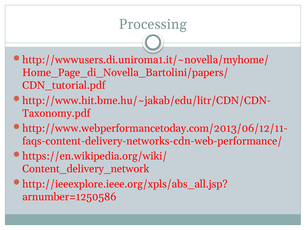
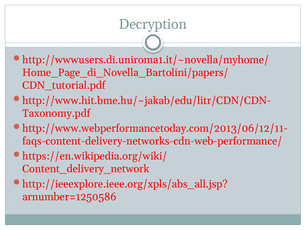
Processing: Processing -> Decryption (153, 24)
